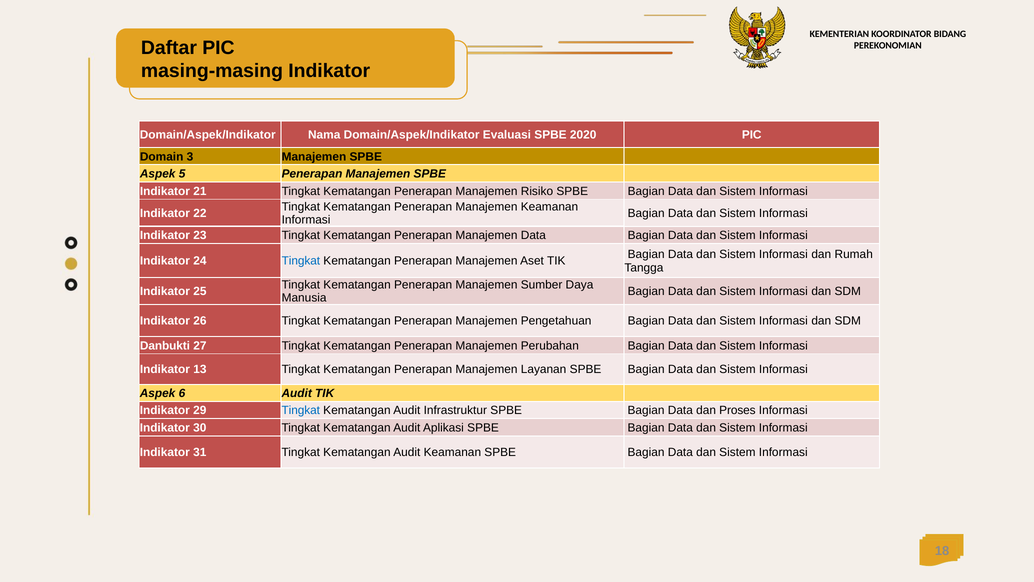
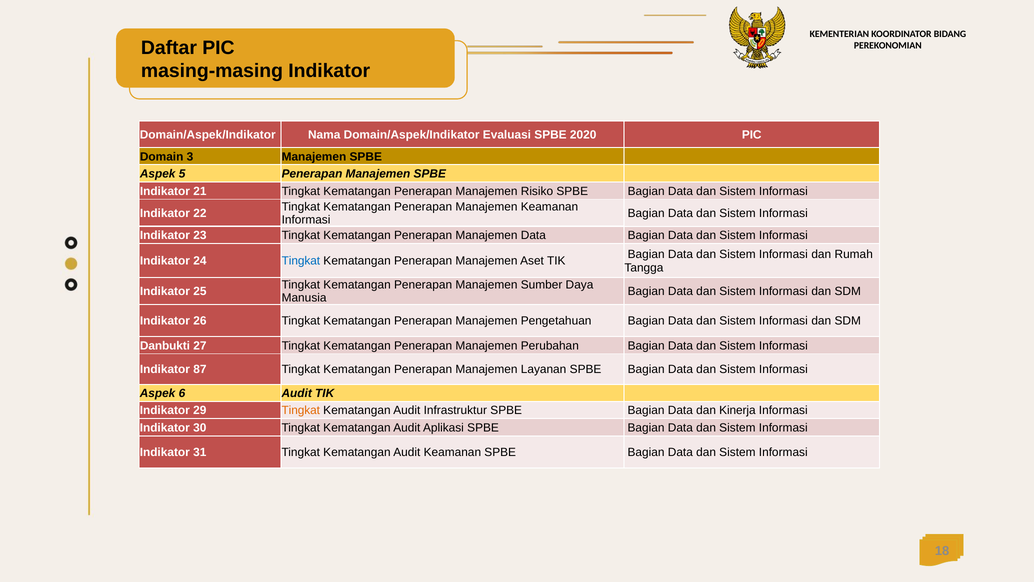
13: 13 -> 87 (200, 369)
Tingkat colour: blue -> orange (301, 410)
Proses: Proses -> Kinerja (737, 410)
